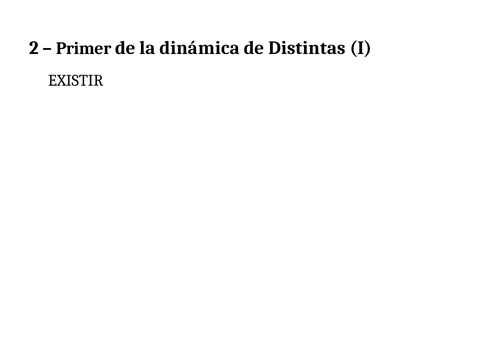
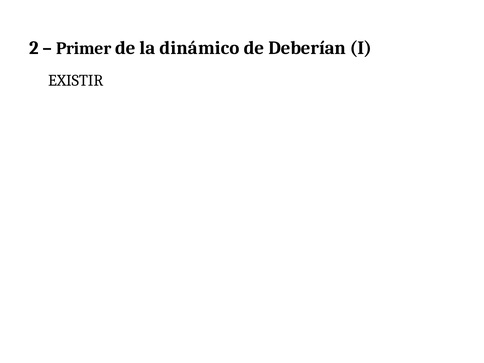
dinámica: dinámica -> dinámico (200, 48)
Distintas: Distintas -> Deberían (307, 48)
